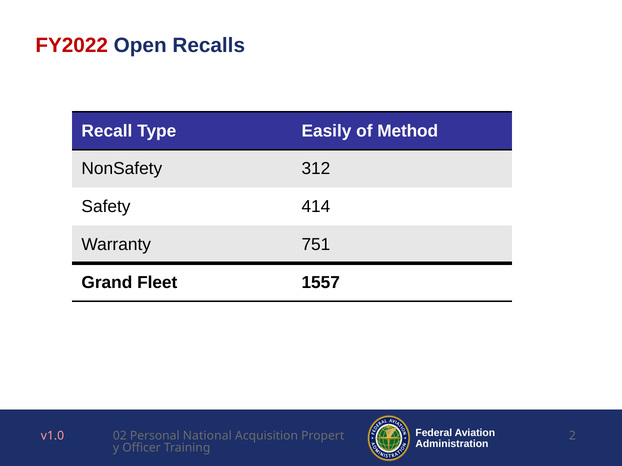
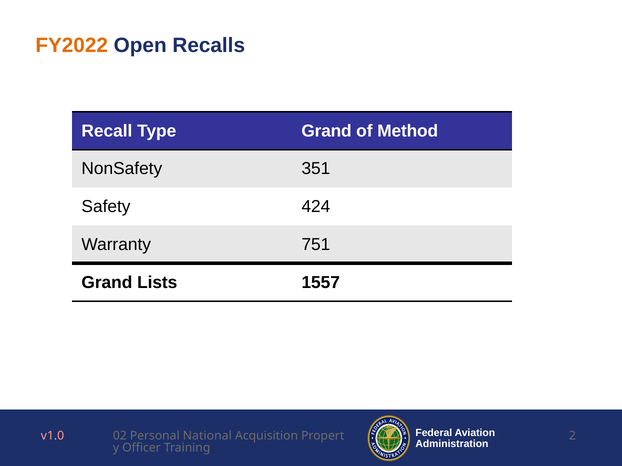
FY2022 colour: red -> orange (72, 46)
Type Easily: Easily -> Grand (327, 131)
312: 312 -> 351 (316, 169)
414: 414 -> 424 (316, 207)
Fleet: Fleet -> Lists (157, 283)
